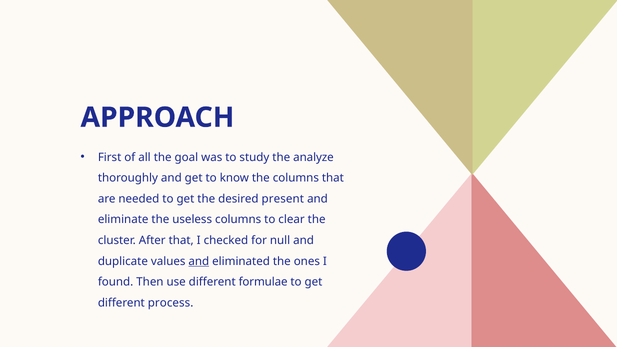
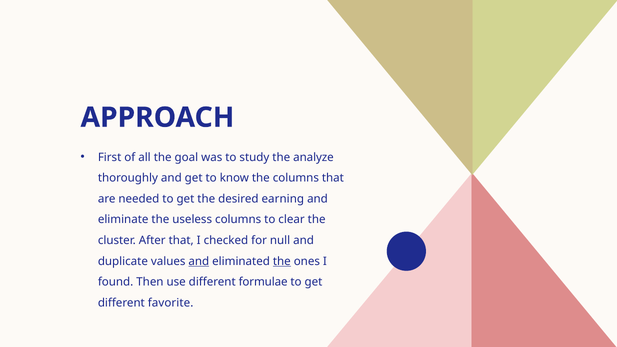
present: present -> earning (283, 199)
the underline: none -> present (282, 261)
process: process -> favorite (171, 303)
